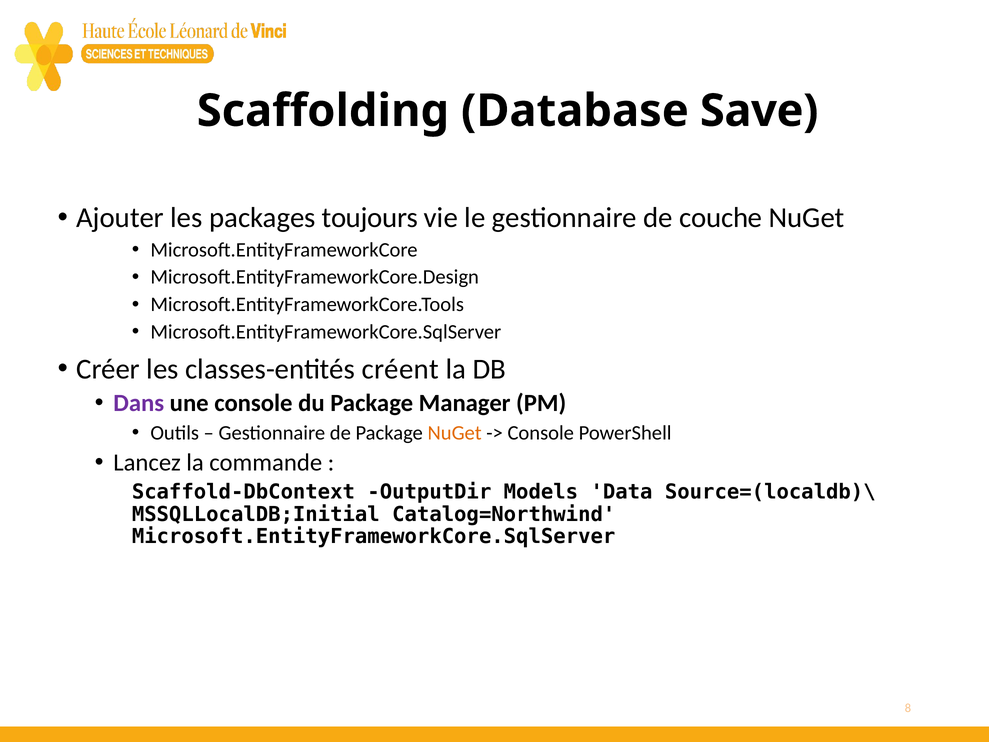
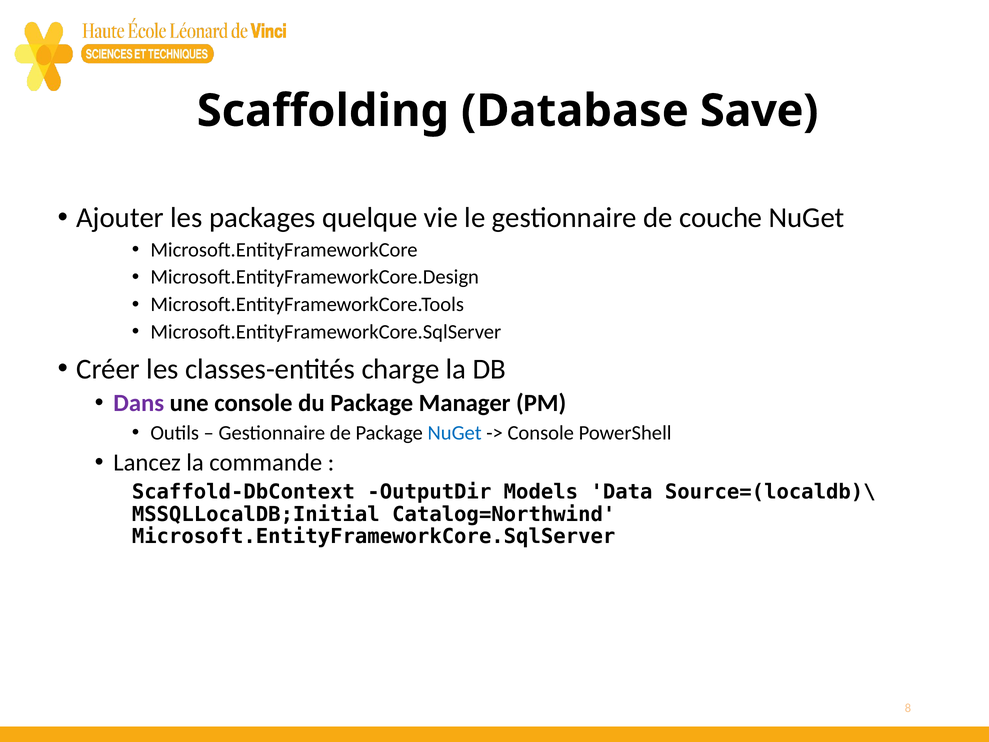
toujours: toujours -> quelque (370, 218)
créent: créent -> charge (400, 369)
NuGet colour: orange -> blue (455, 433)
